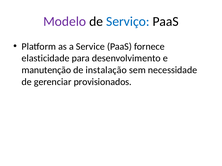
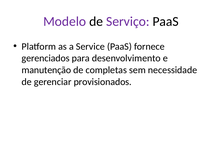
Serviço colour: blue -> purple (128, 21)
elasticidade: elasticidade -> gerenciados (46, 58)
instalação: instalação -> completas (106, 70)
